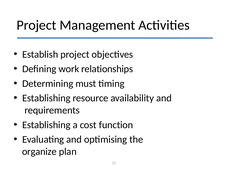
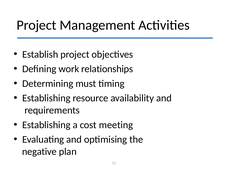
function: function -> meeting (116, 125)
organize: organize -> negative (39, 152)
